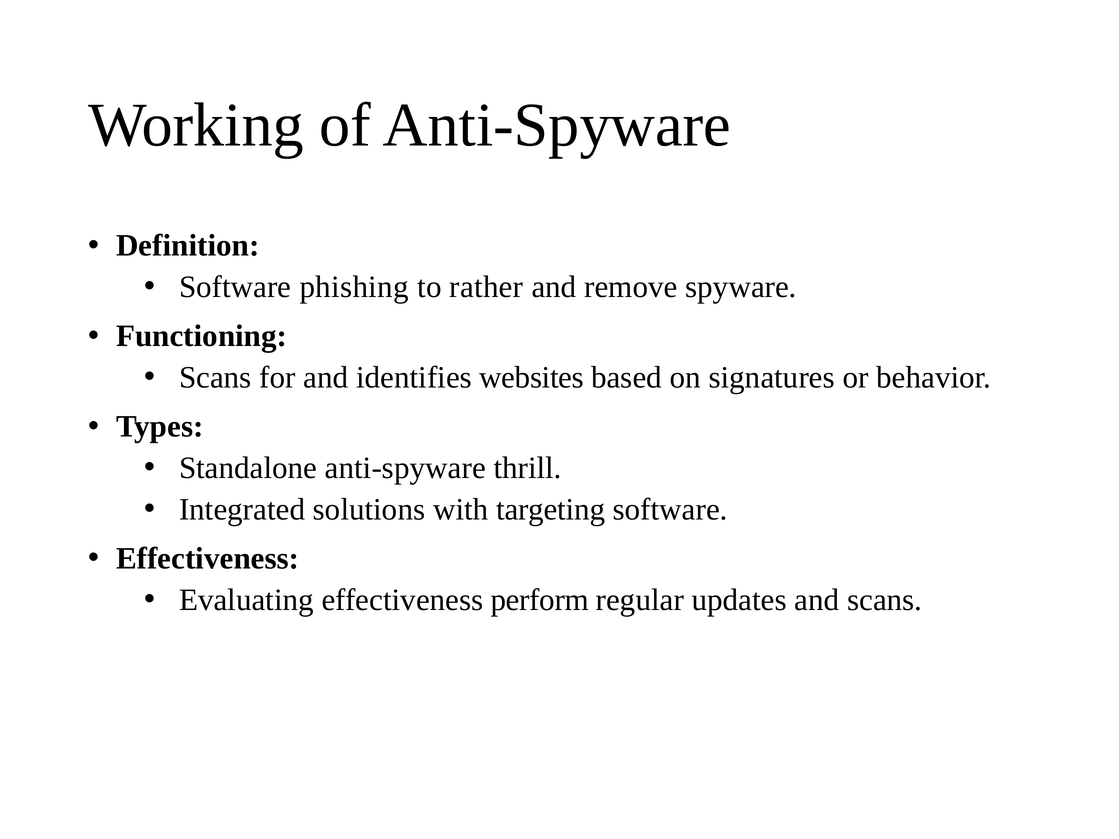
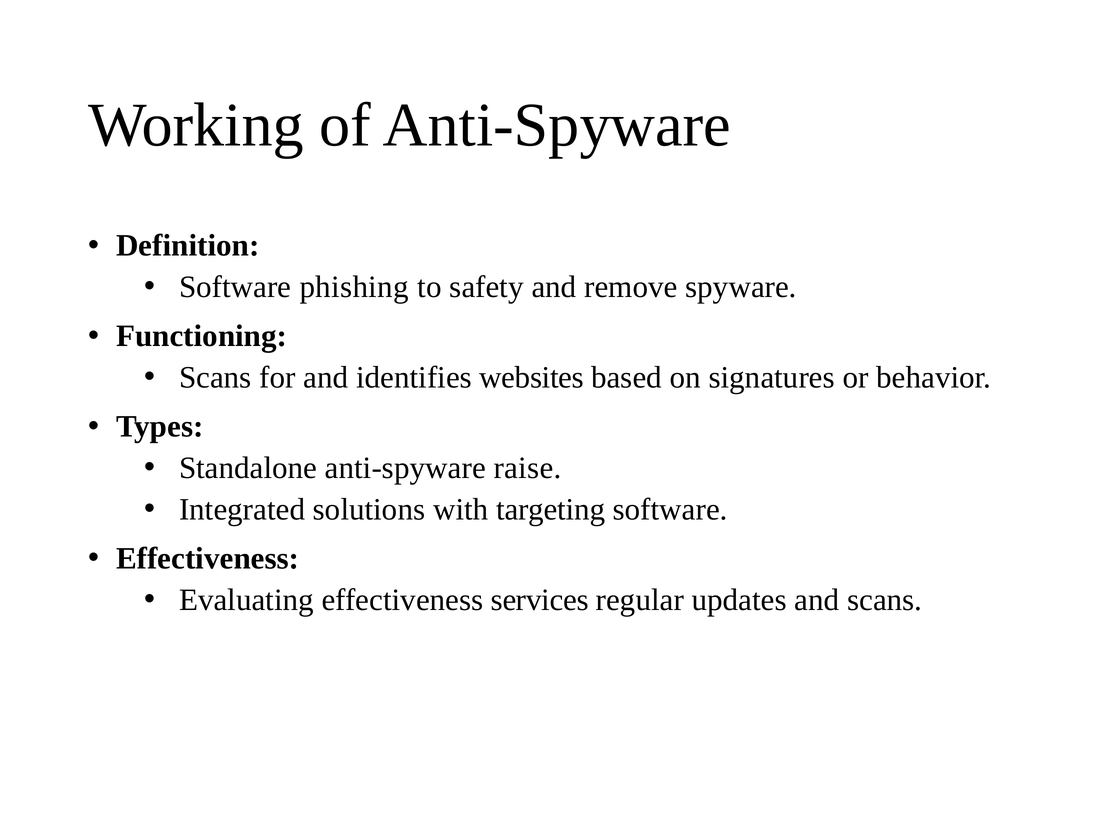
rather: rather -> safety (487, 287)
thrill: thrill -> raise (528, 468)
perform: perform -> services (540, 600)
